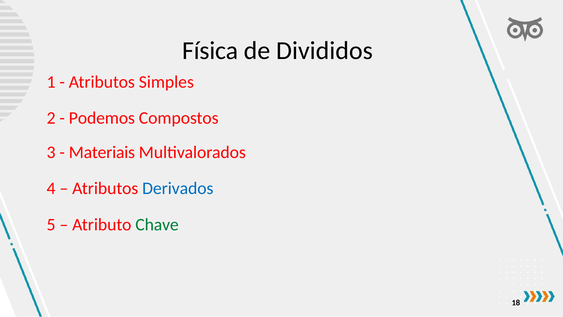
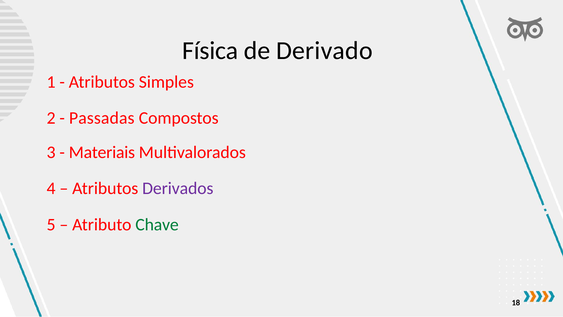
Divididos: Divididos -> Derivado (324, 51)
Podemos: Podemos -> Passadas (102, 118)
Derivados colour: blue -> purple (178, 188)
